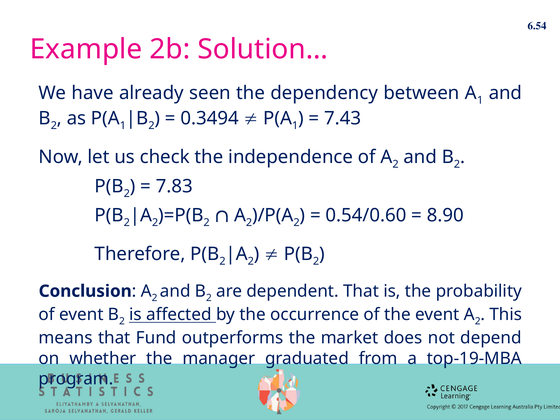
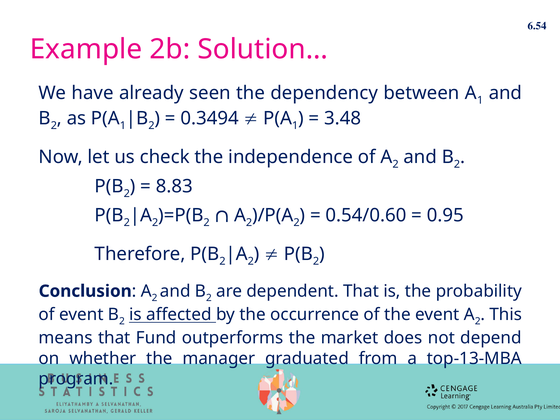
7.43: 7.43 -> 3.48 (343, 118)
7.83: 7.83 -> 8.83 (174, 186)
8.90: 8.90 -> 0.95 (445, 215)
top-19-MBA: top-19-MBA -> top-13-MBA (474, 358)
